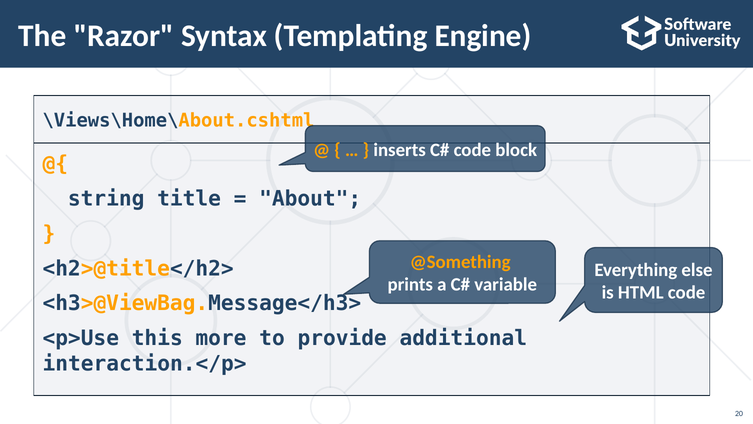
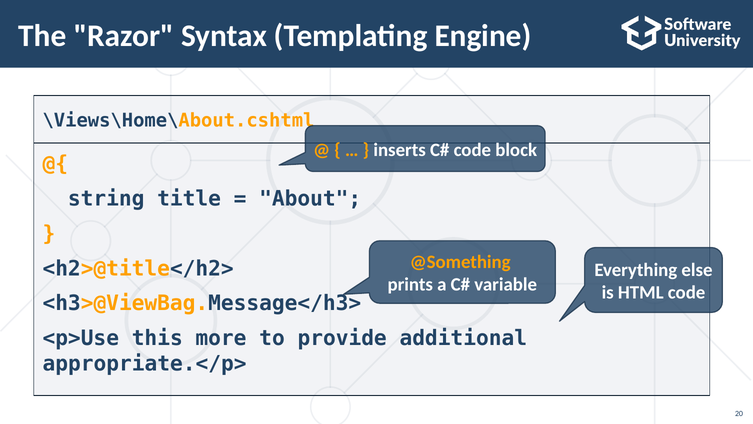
interaction.</p>: interaction.</p> -> appropriate.</p> (145, 363)
